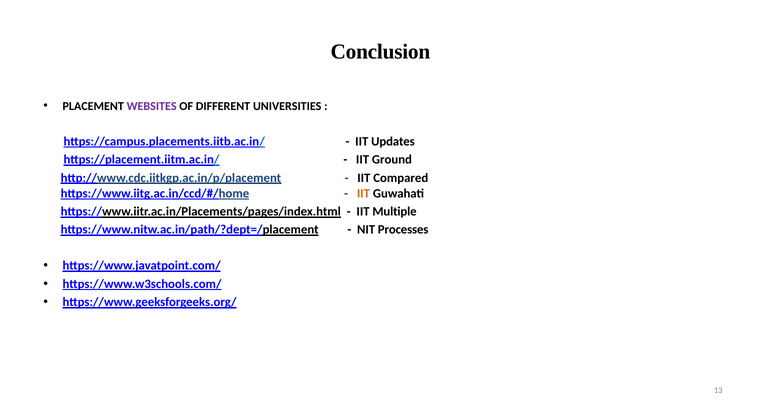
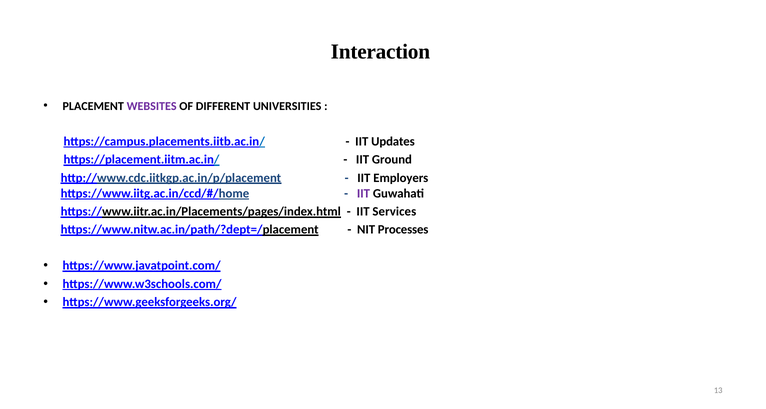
Conclusion: Conclusion -> Interaction (380, 52)
Compared: Compared -> Employers (401, 178)
IIT colour: orange -> purple (363, 193)
Multiple: Multiple -> Services (394, 211)
